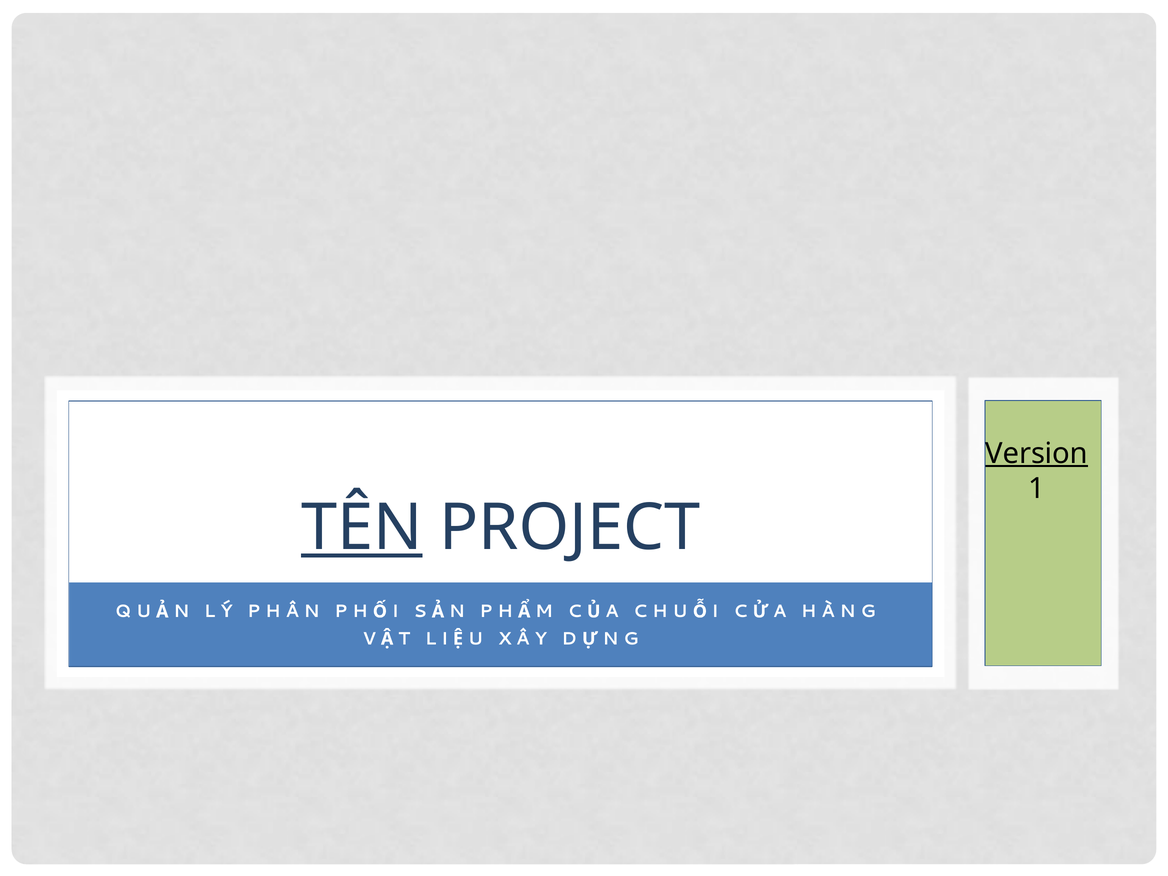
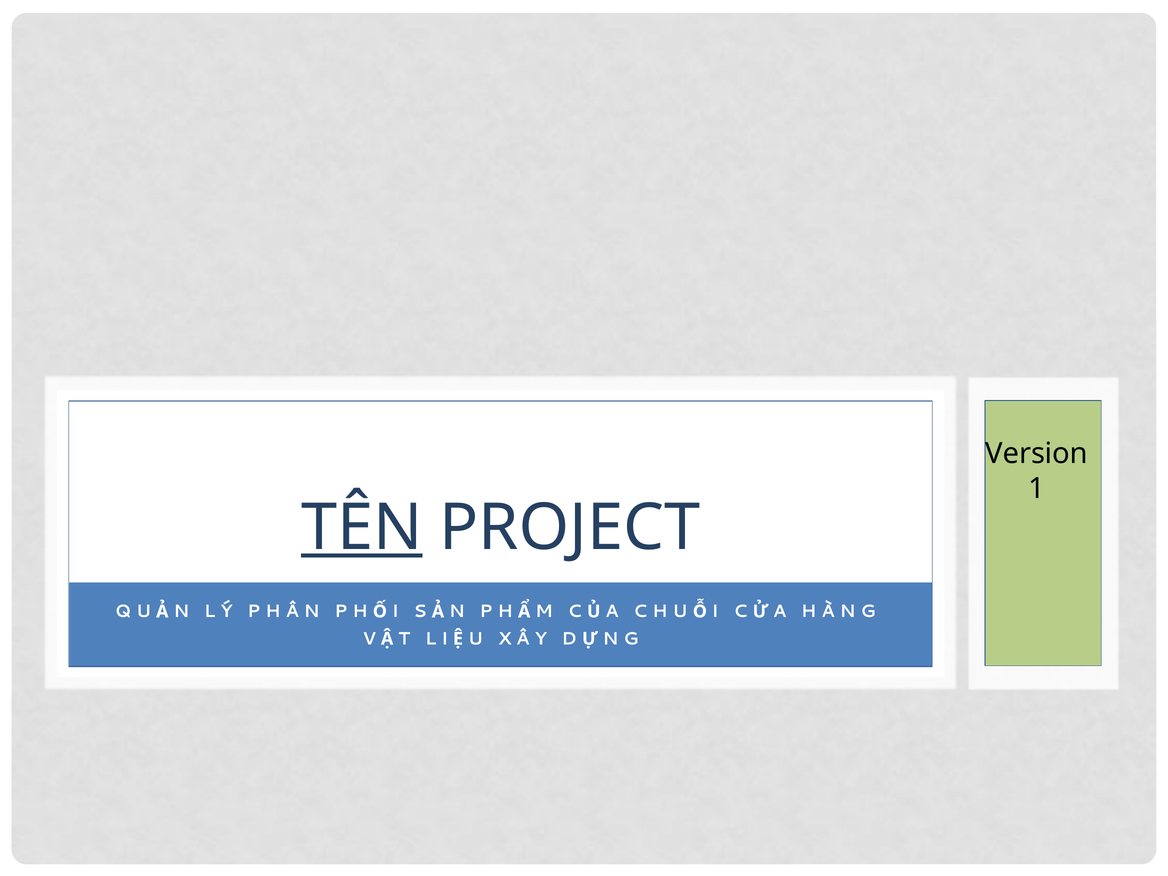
Version underline: present -> none (1037, 454)
